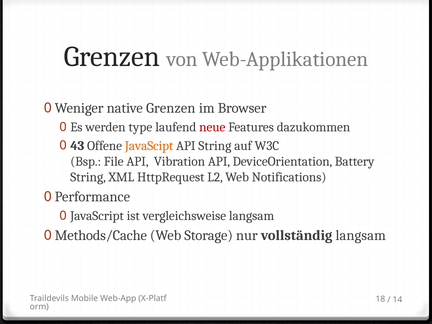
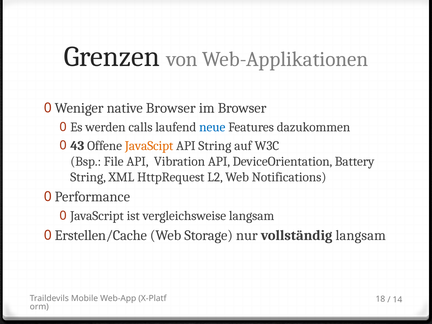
native Grenzen: Grenzen -> Browser (171, 108)
type: type -> calls (140, 127)
neue colour: red -> blue (212, 127)
Methods/Cache: Methods/Cache -> Erstellen/Cache (101, 235)
